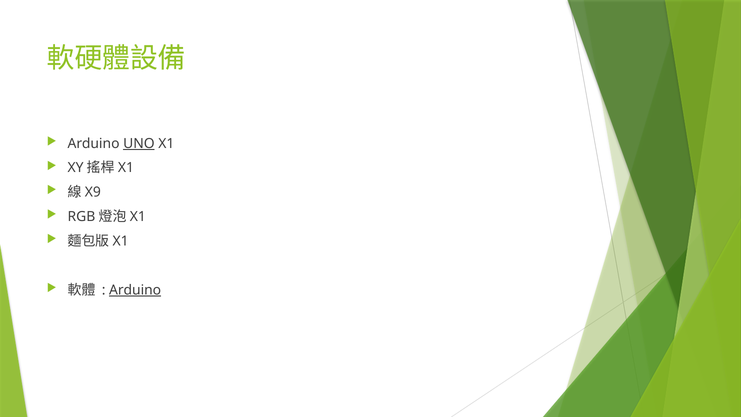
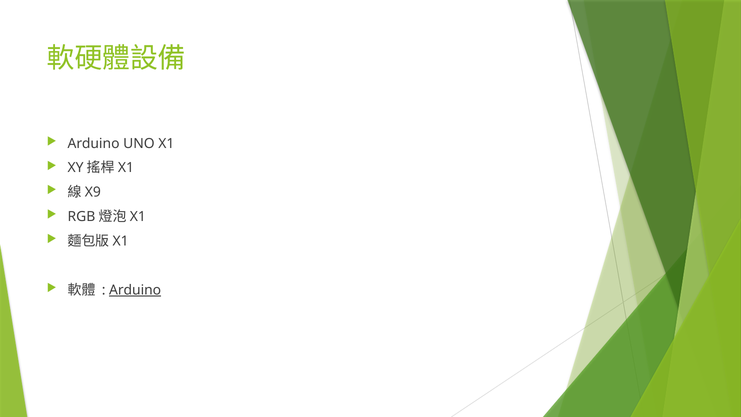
UNO underline: present -> none (139, 143)
